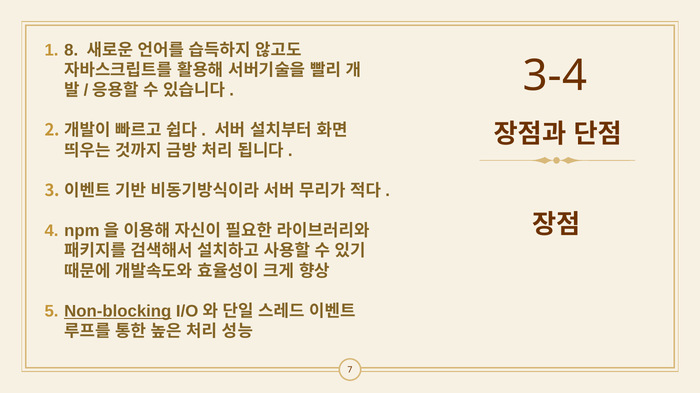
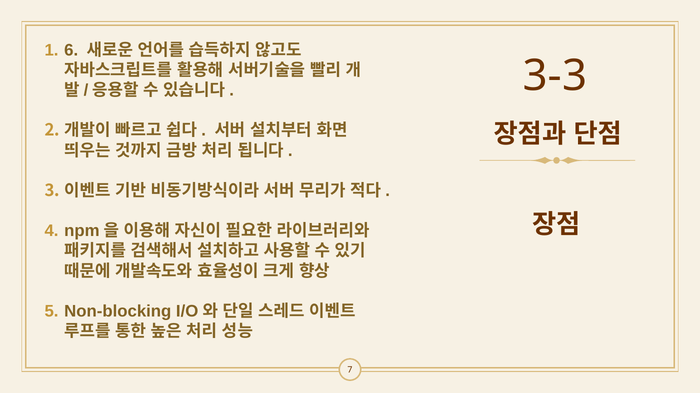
8: 8 -> 6 (71, 50)
3-4: 3-4 -> 3-3 (555, 76)
Non-blocking underline: present -> none (118, 312)
